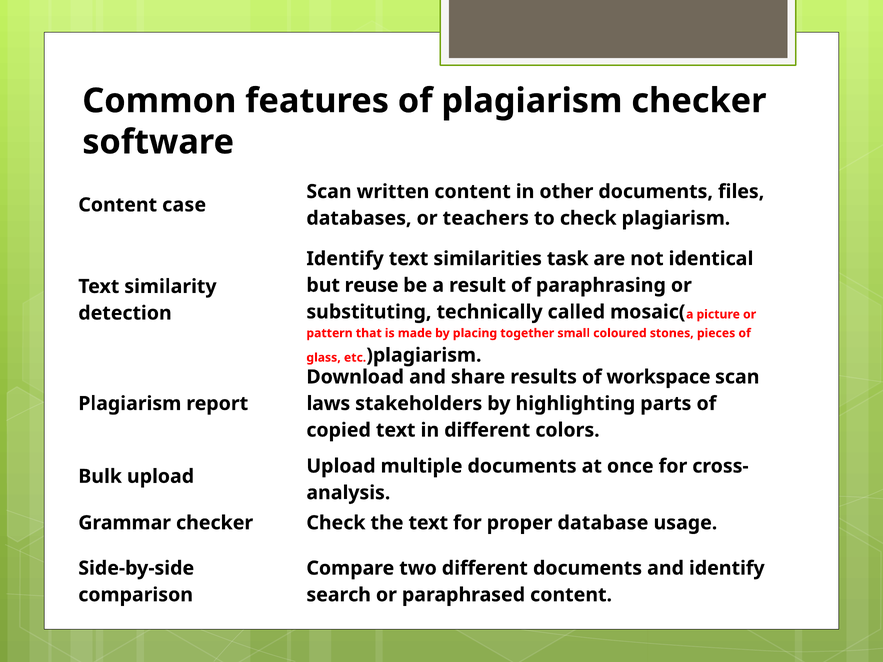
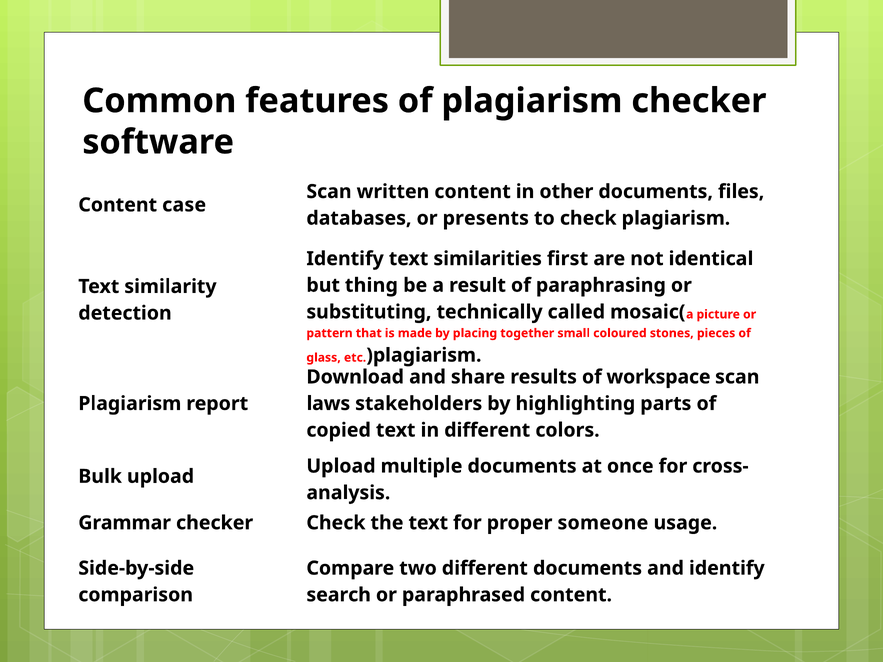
teachers: teachers -> presents (486, 218)
task: task -> first (568, 259)
reuse: reuse -> thing (371, 285)
database: database -> someone (603, 523)
